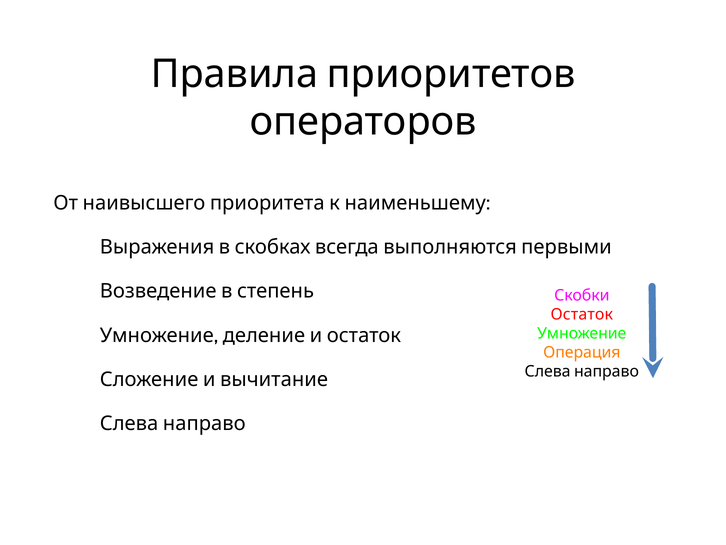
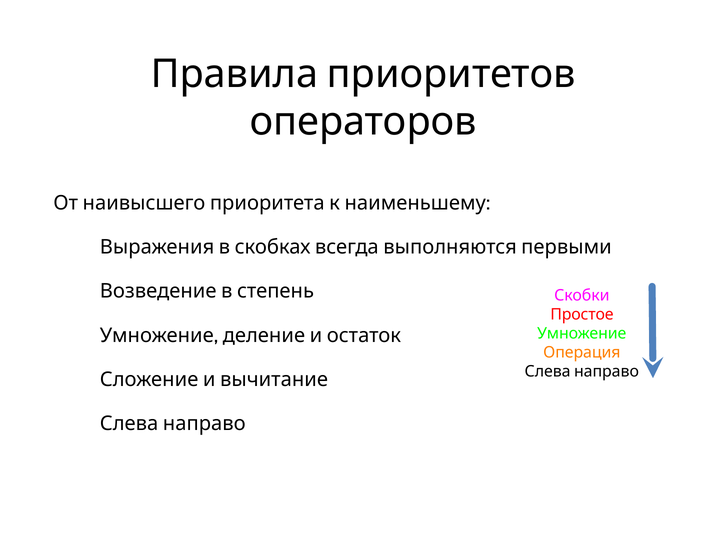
Остаток: Остаток -> Простое (582, 314)
